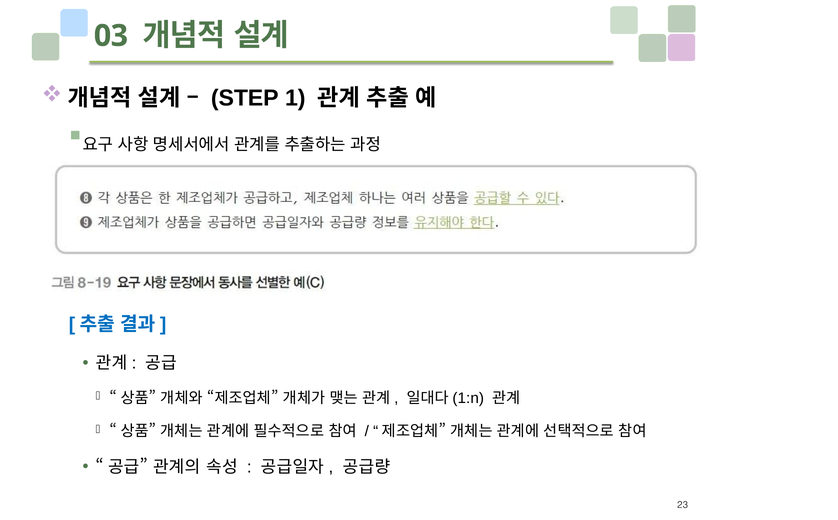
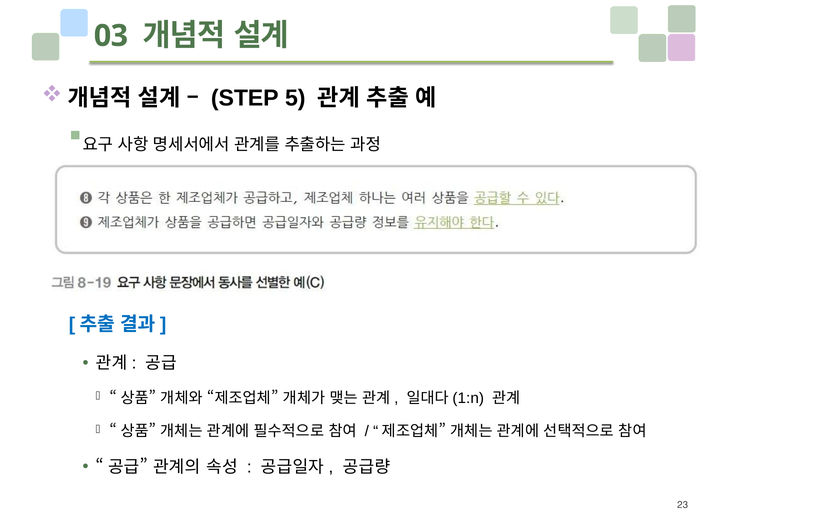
1: 1 -> 5 (295, 98)
